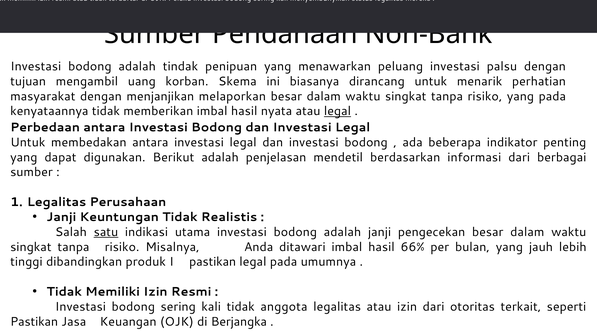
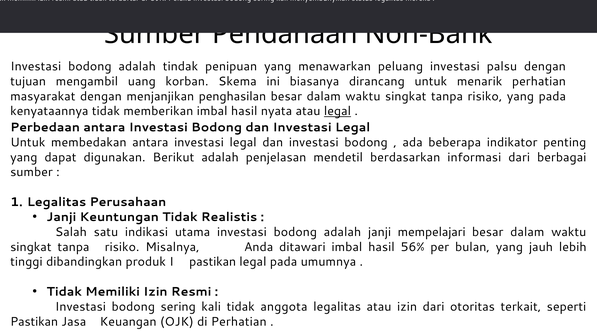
melaporkan: melaporkan -> penghasilan (232, 96)
satu underline: present -> none (106, 232)
pengecekan: pengecekan -> mempelajari (432, 232)
66%: 66% -> 56% (413, 247)
di Berjangka: Berjangka -> Perhatian (239, 321)
